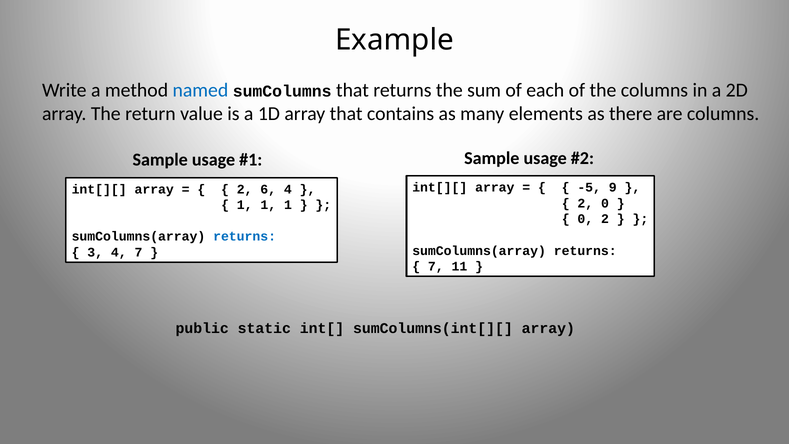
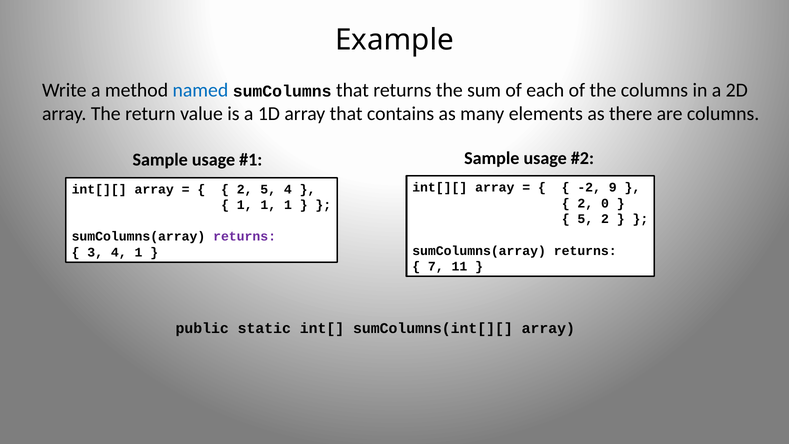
-5: -5 -> -2 (589, 188)
2 6: 6 -> 5 (268, 189)
0: 0 -> 5 (585, 219)
returns colour: blue -> purple (245, 237)
4 7: 7 -> 1 (138, 252)
